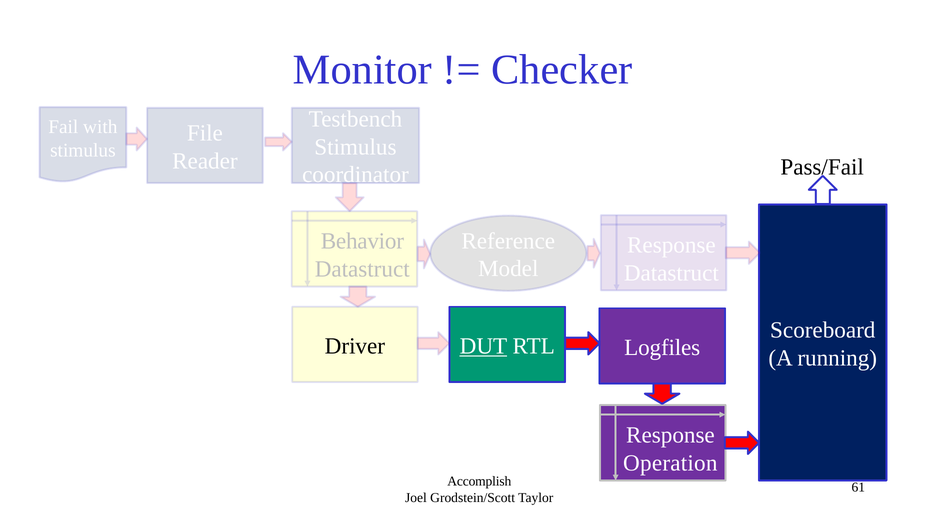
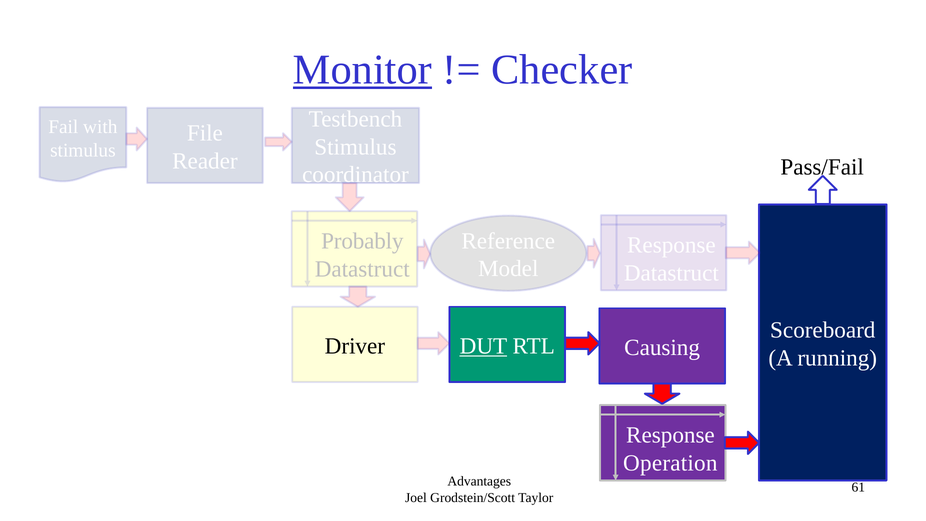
Monitor underline: none -> present (362, 70)
Behavior: Behavior -> Probably (362, 241)
Logfiles: Logfiles -> Causing (662, 347)
Accomplish: Accomplish -> Advantages (479, 481)
